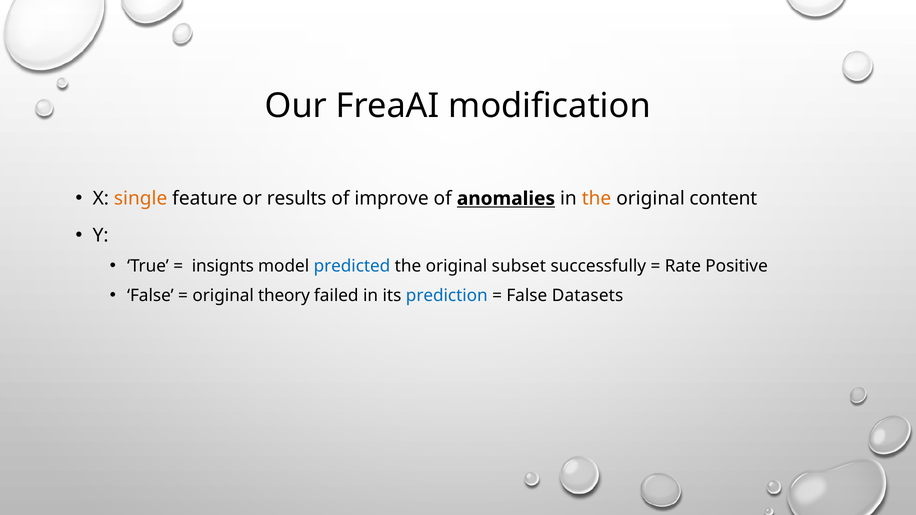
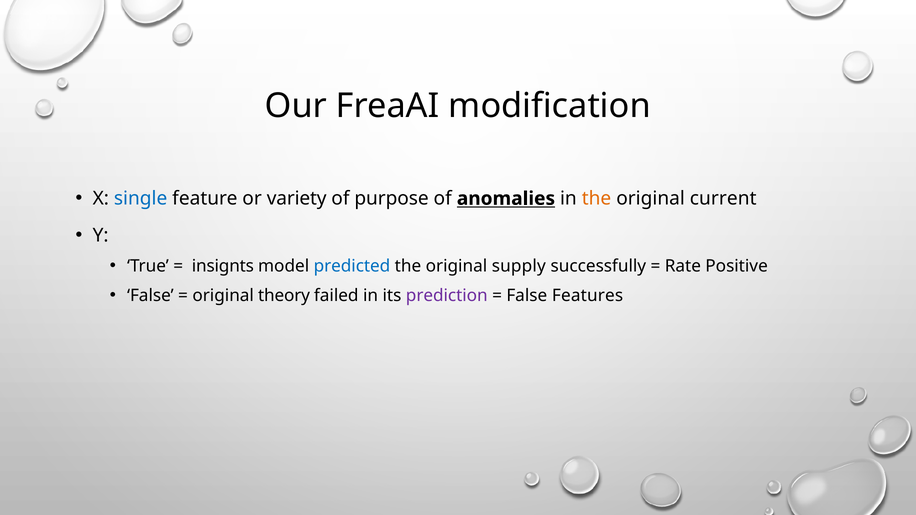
single colour: orange -> blue (141, 199)
results: results -> variety (297, 199)
improve: improve -> purpose (392, 199)
content: content -> current (723, 199)
subset: subset -> supply (519, 266)
prediction colour: blue -> purple (447, 296)
Datasets: Datasets -> Features (588, 296)
